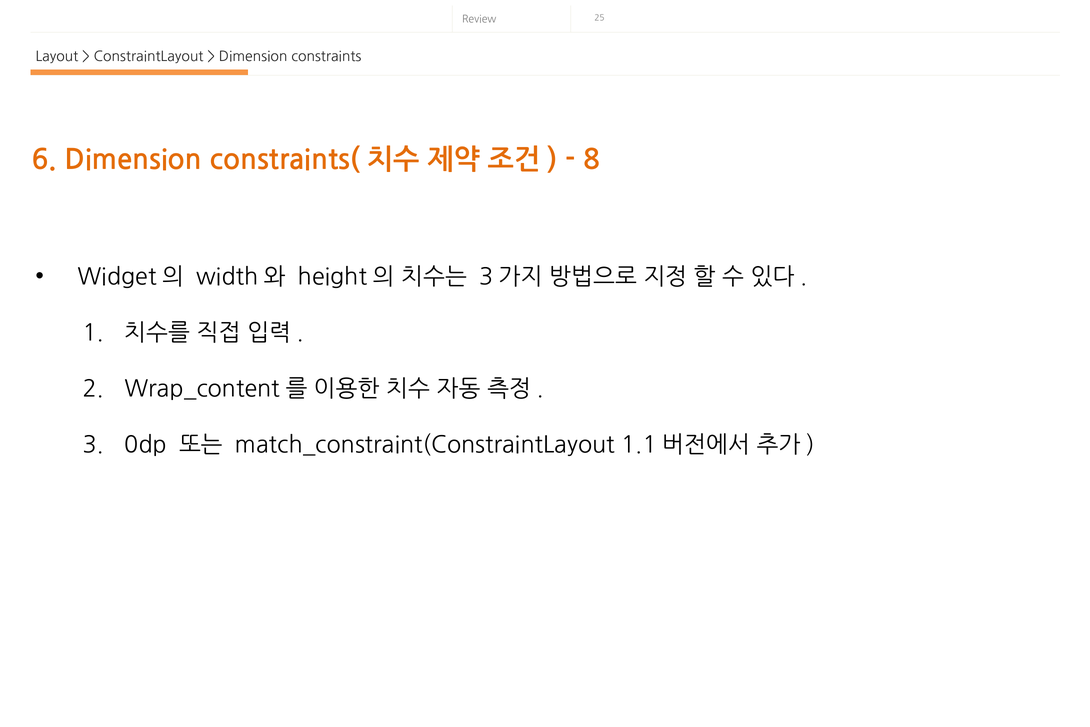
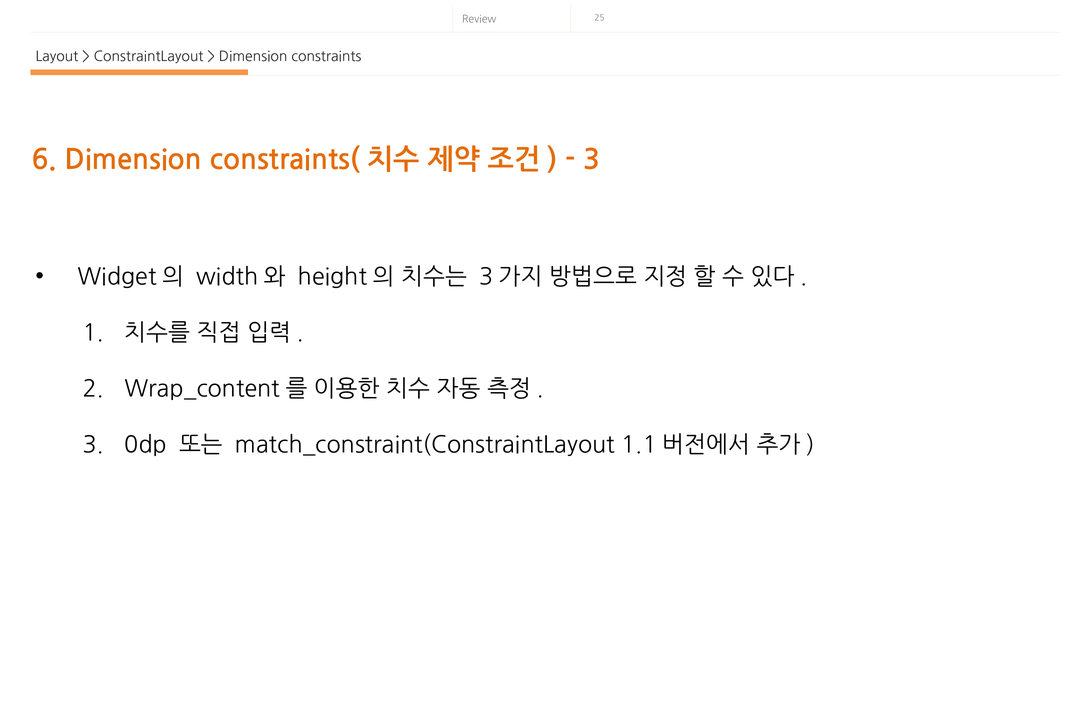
8: 8 -> 3 (592, 160)
